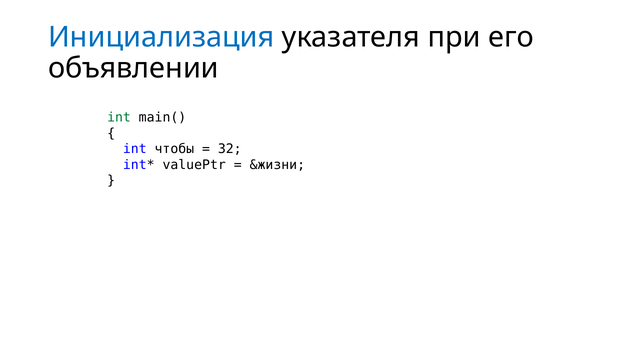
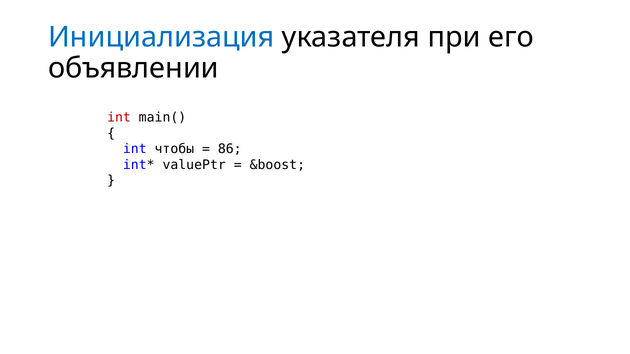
int colour: green -> red (119, 118)
32: 32 -> 86 (230, 149)
&жизни: &жизни -> &boost (277, 165)
